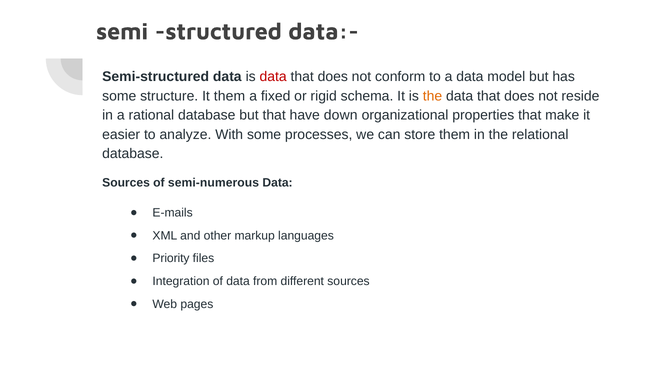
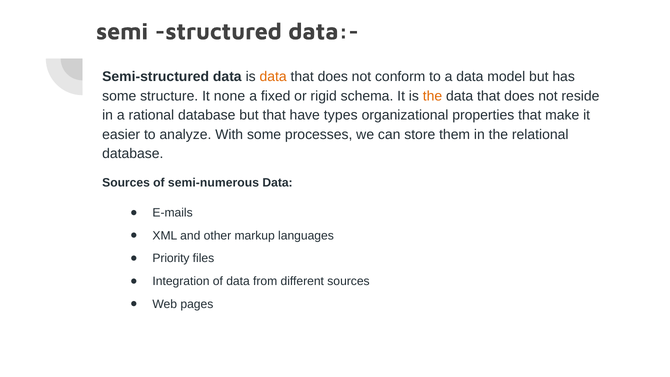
data colour: red -> orange (273, 77)
It them: them -> none (230, 96)
down: down -> types (341, 115)
